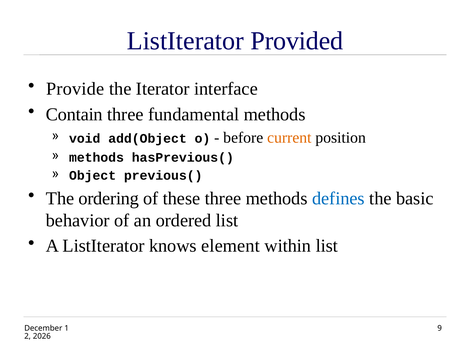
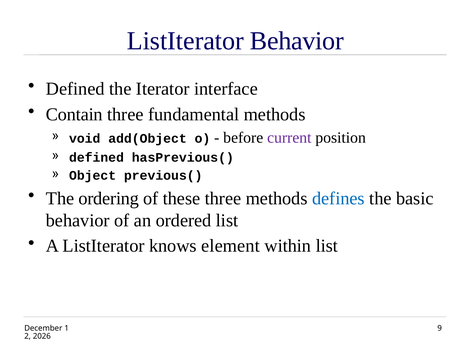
ListIterator Provided: Provided -> Behavior (297, 41)
Provide: Provide -> Defined (75, 89)
current colour: orange -> purple (289, 138)
methods: methods -> defined (96, 158)
